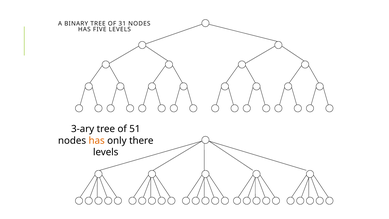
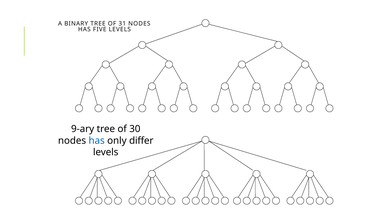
3-ary: 3-ary -> 9-ary (83, 129)
51: 51 -> 30 (135, 129)
has colour: orange -> blue (97, 140)
there: there -> differ (141, 140)
